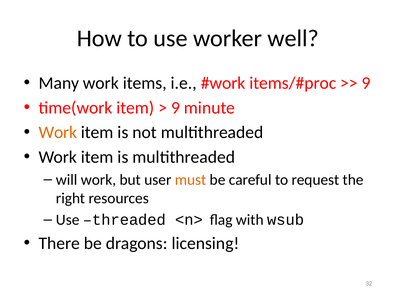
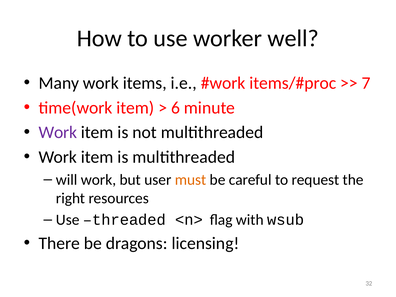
9: 9 -> 7 (366, 83)
9: 9 -> 6 (175, 108)
Work colour: orange -> purple (58, 132)
